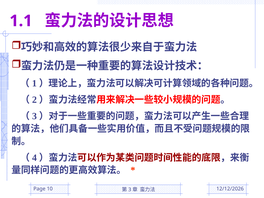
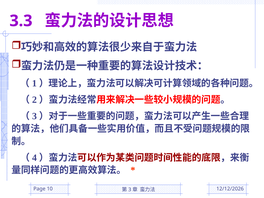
1.1: 1.1 -> 3.3 (21, 21)
